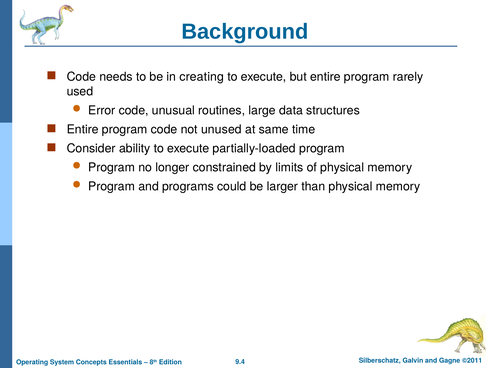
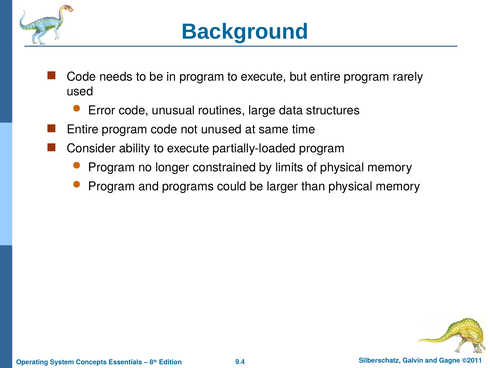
in creating: creating -> program (202, 77)
